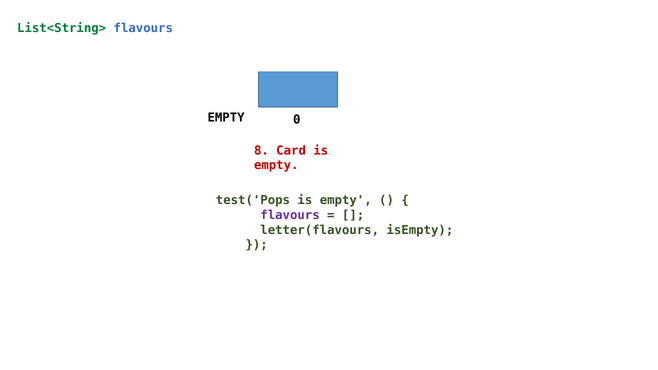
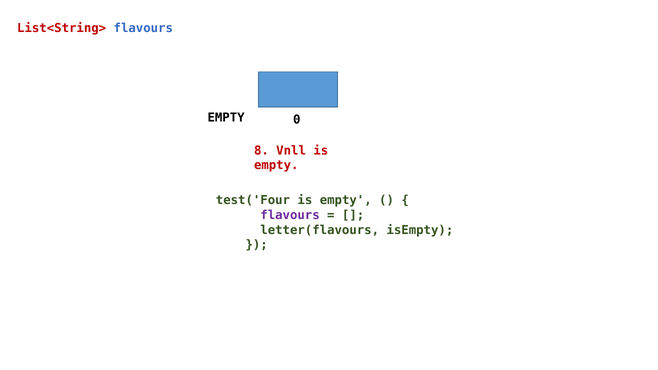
List<String> colour: green -> red (62, 28)
Card: Card -> Vnll (291, 151)
test('Pops: test('Pops -> test('Four (253, 200)
